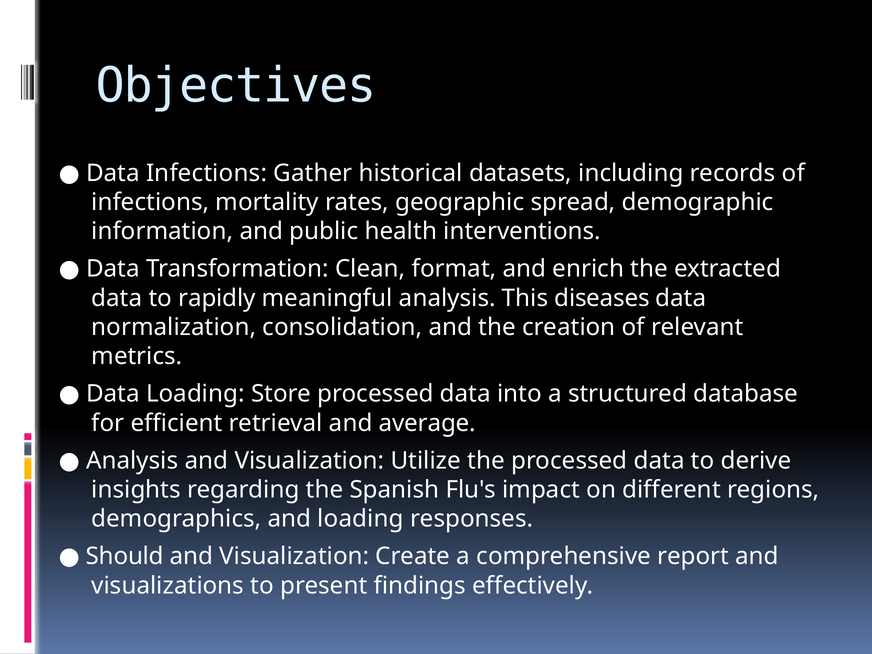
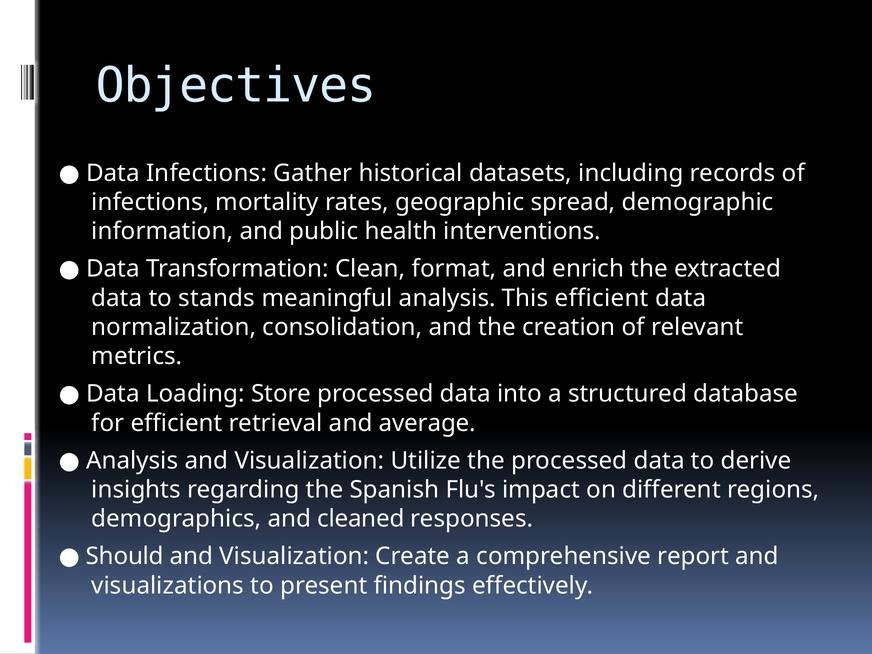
rapidly: rapidly -> stands (217, 298)
This diseases: diseases -> efficient (602, 298)
and loading: loading -> cleaned (361, 519)
